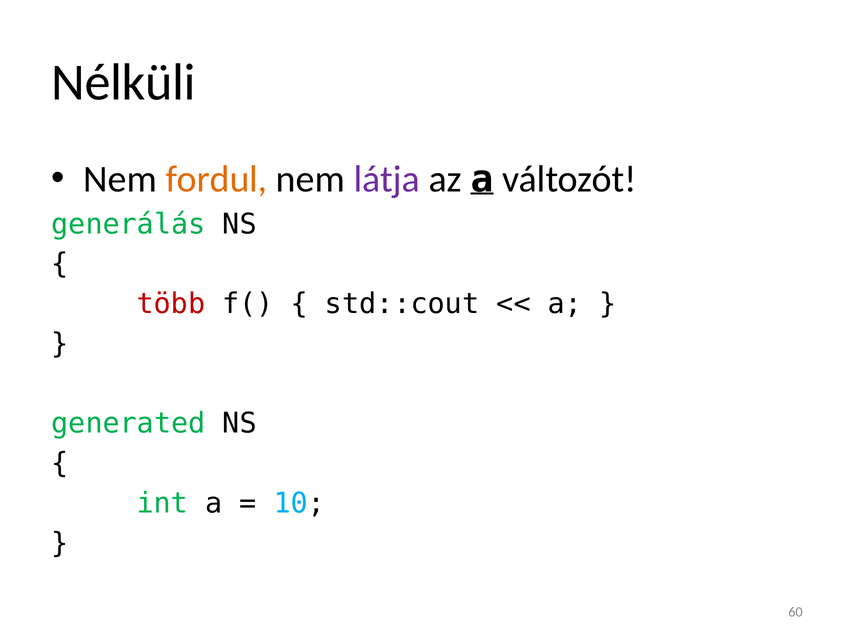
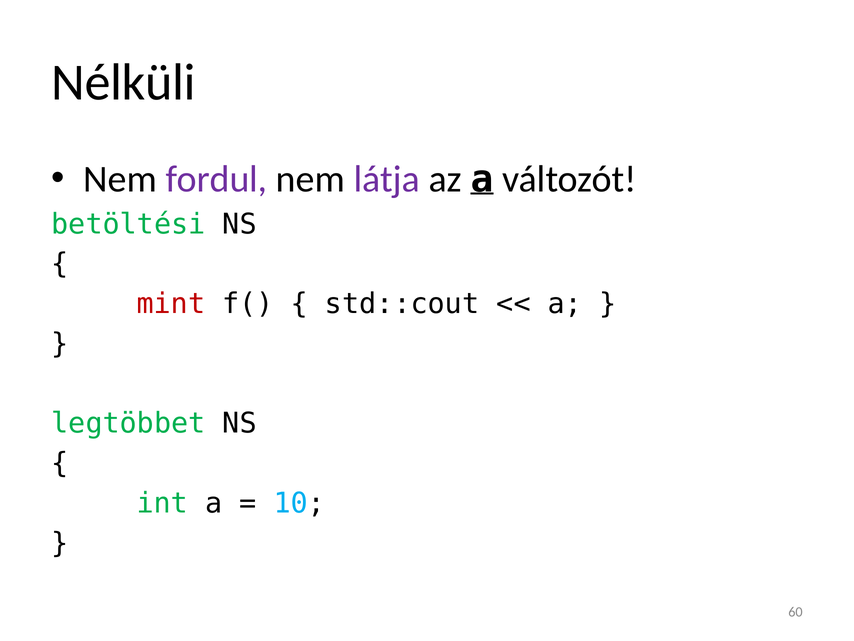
fordul colour: orange -> purple (216, 179)
generálás: generálás -> betöltési (128, 224)
több: több -> mint (171, 304)
generated: generated -> legtöbbet (128, 423)
